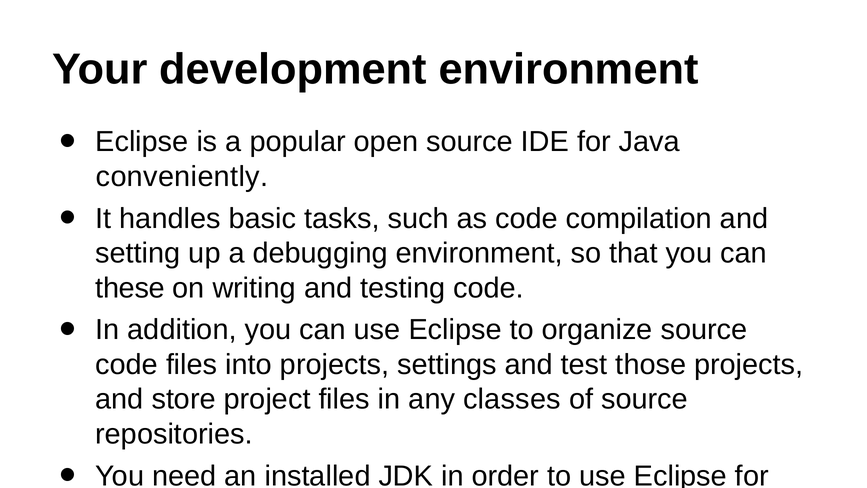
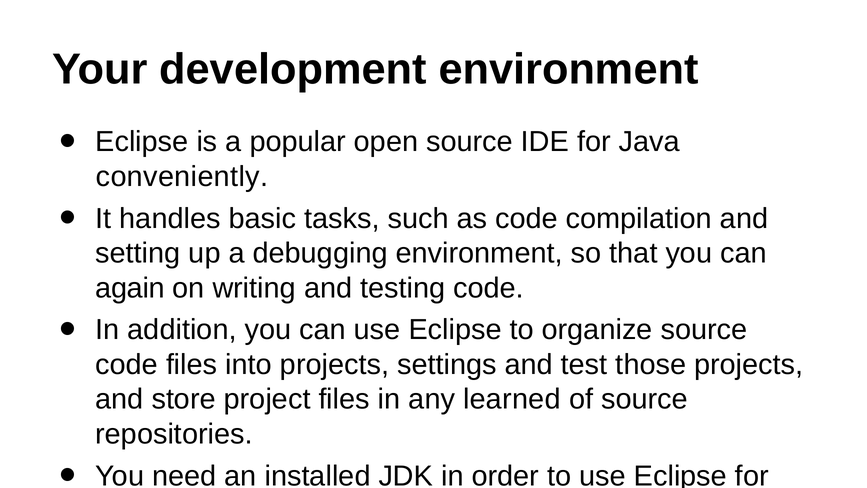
these: these -> again (130, 288)
classes: classes -> learned (512, 399)
